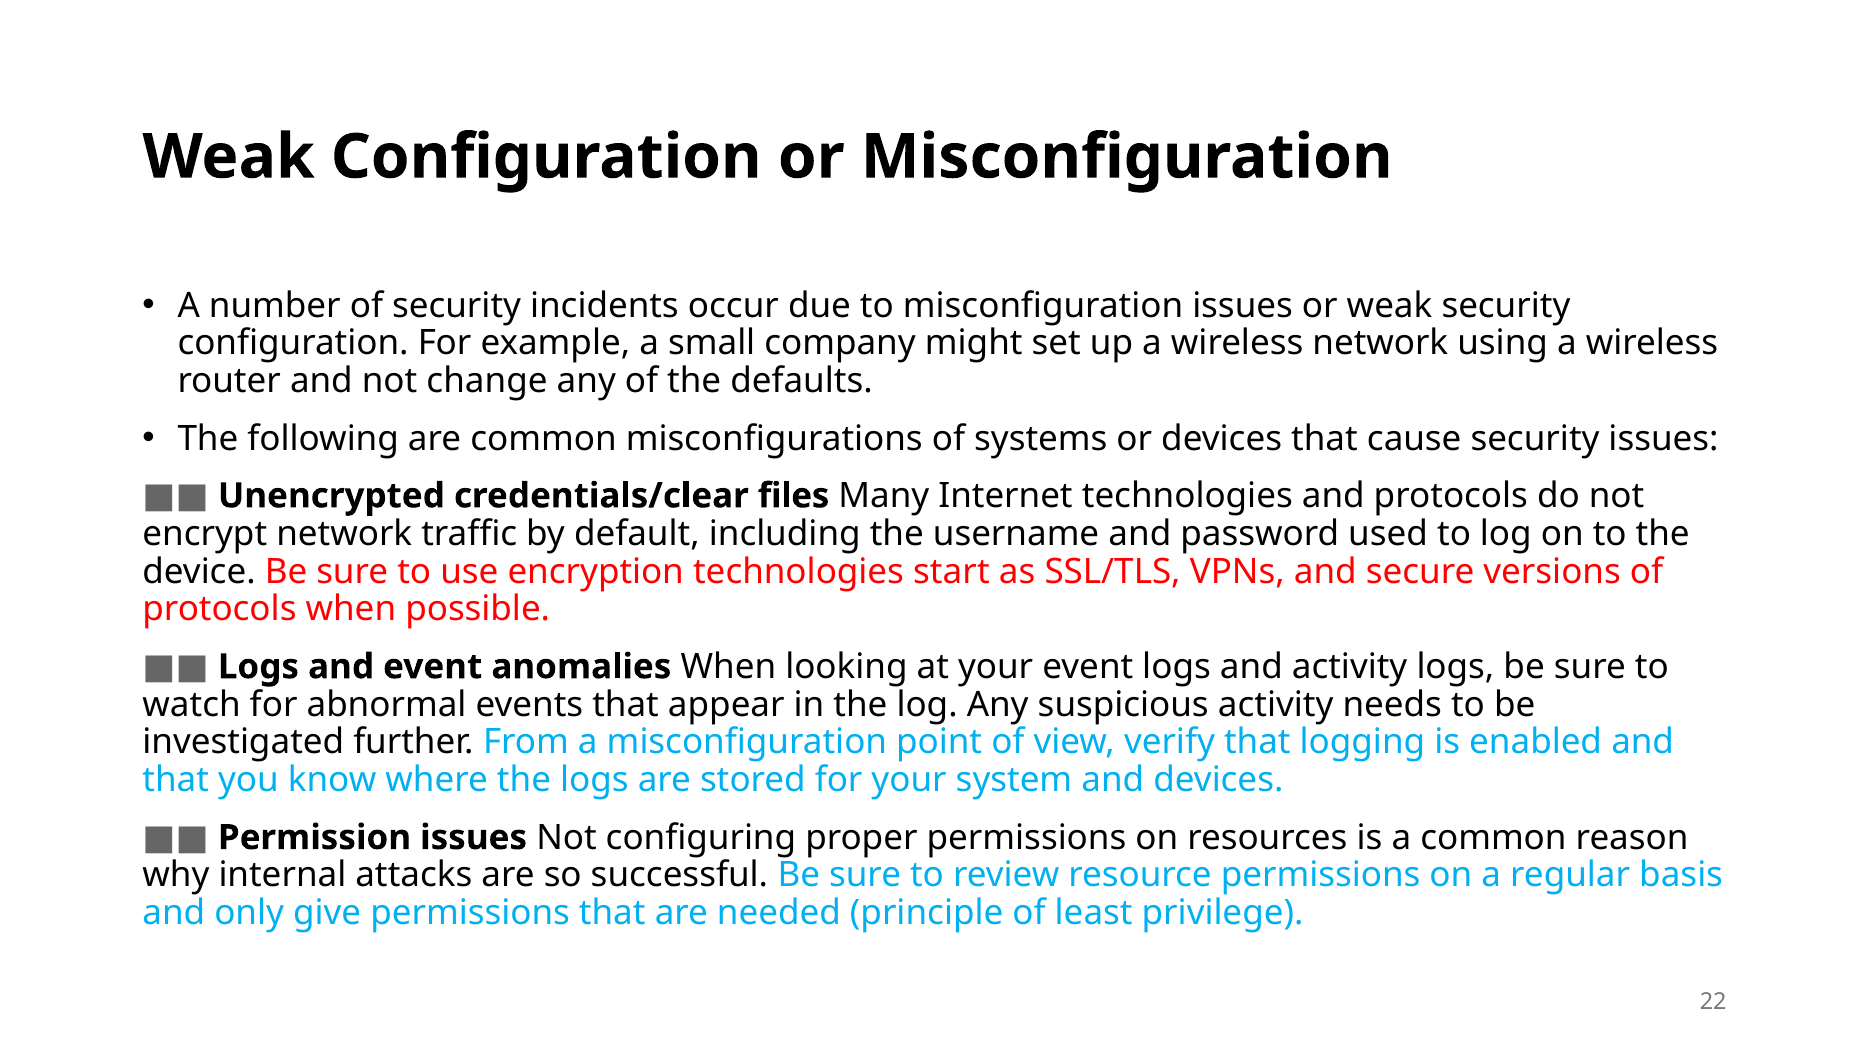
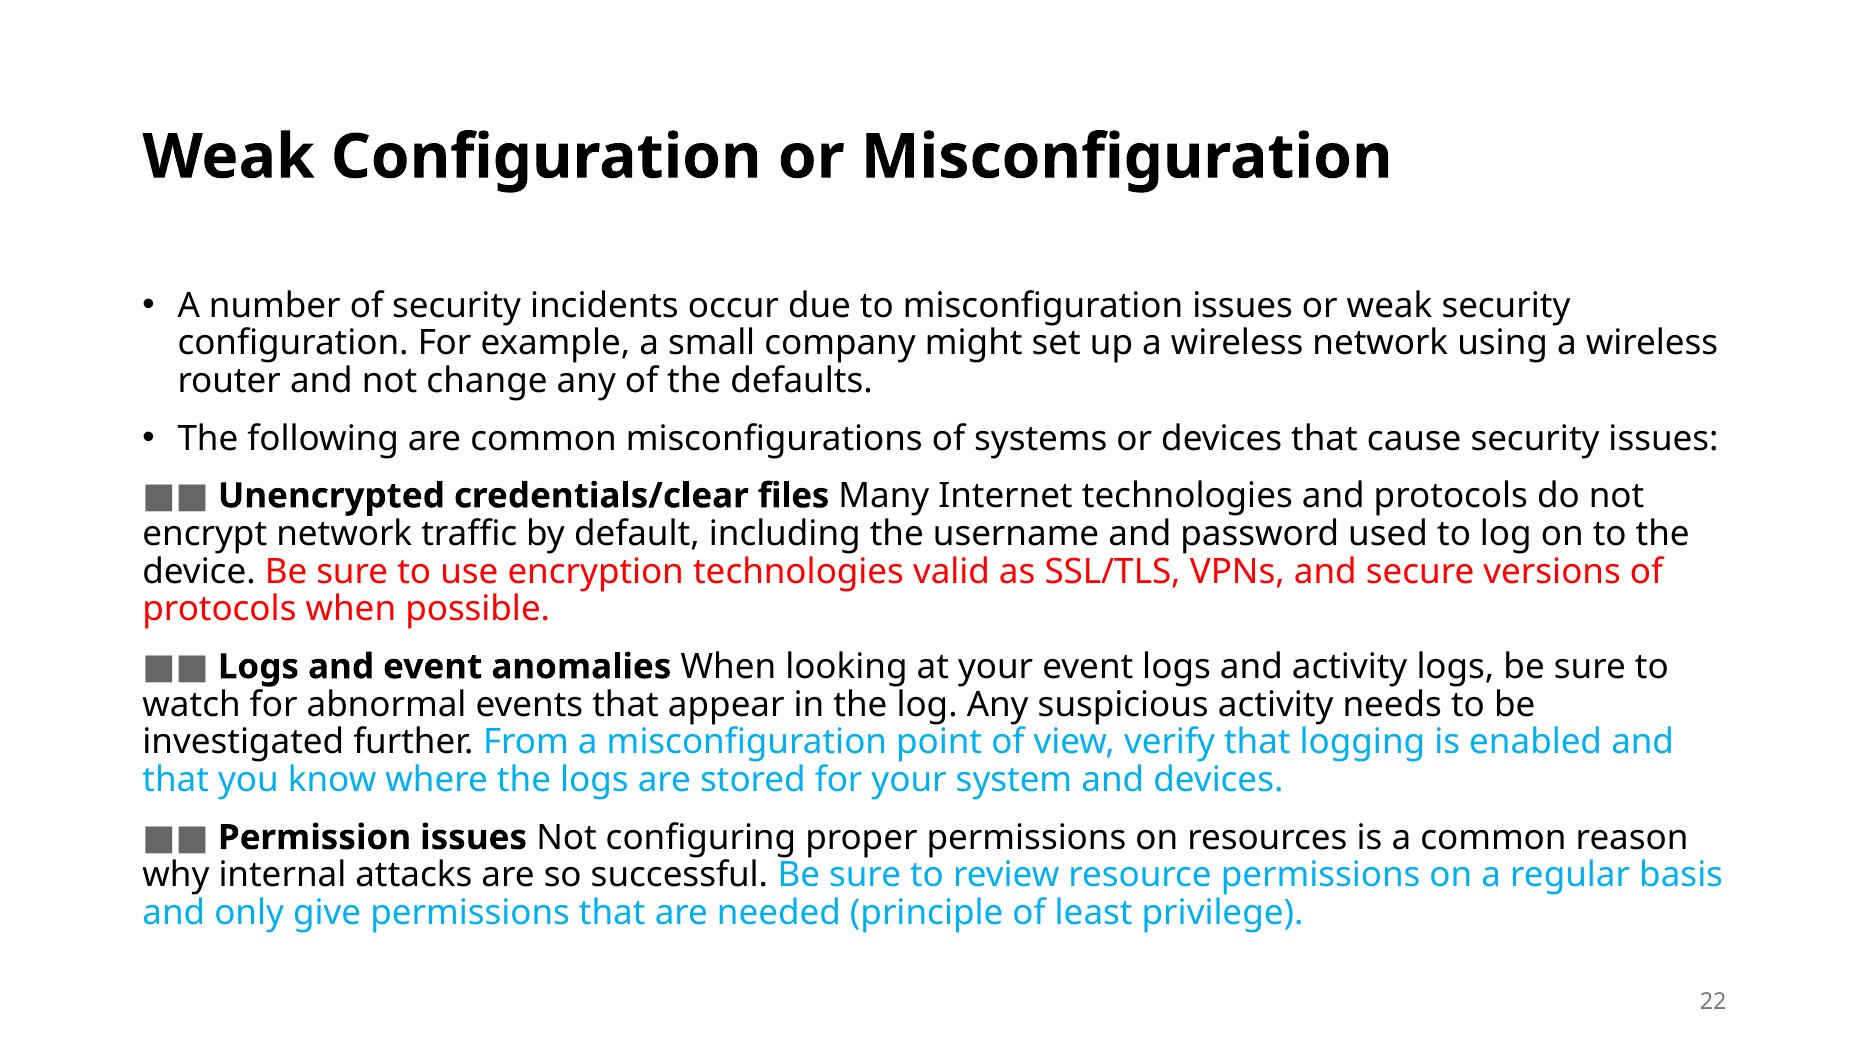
start: start -> valid (951, 572)
